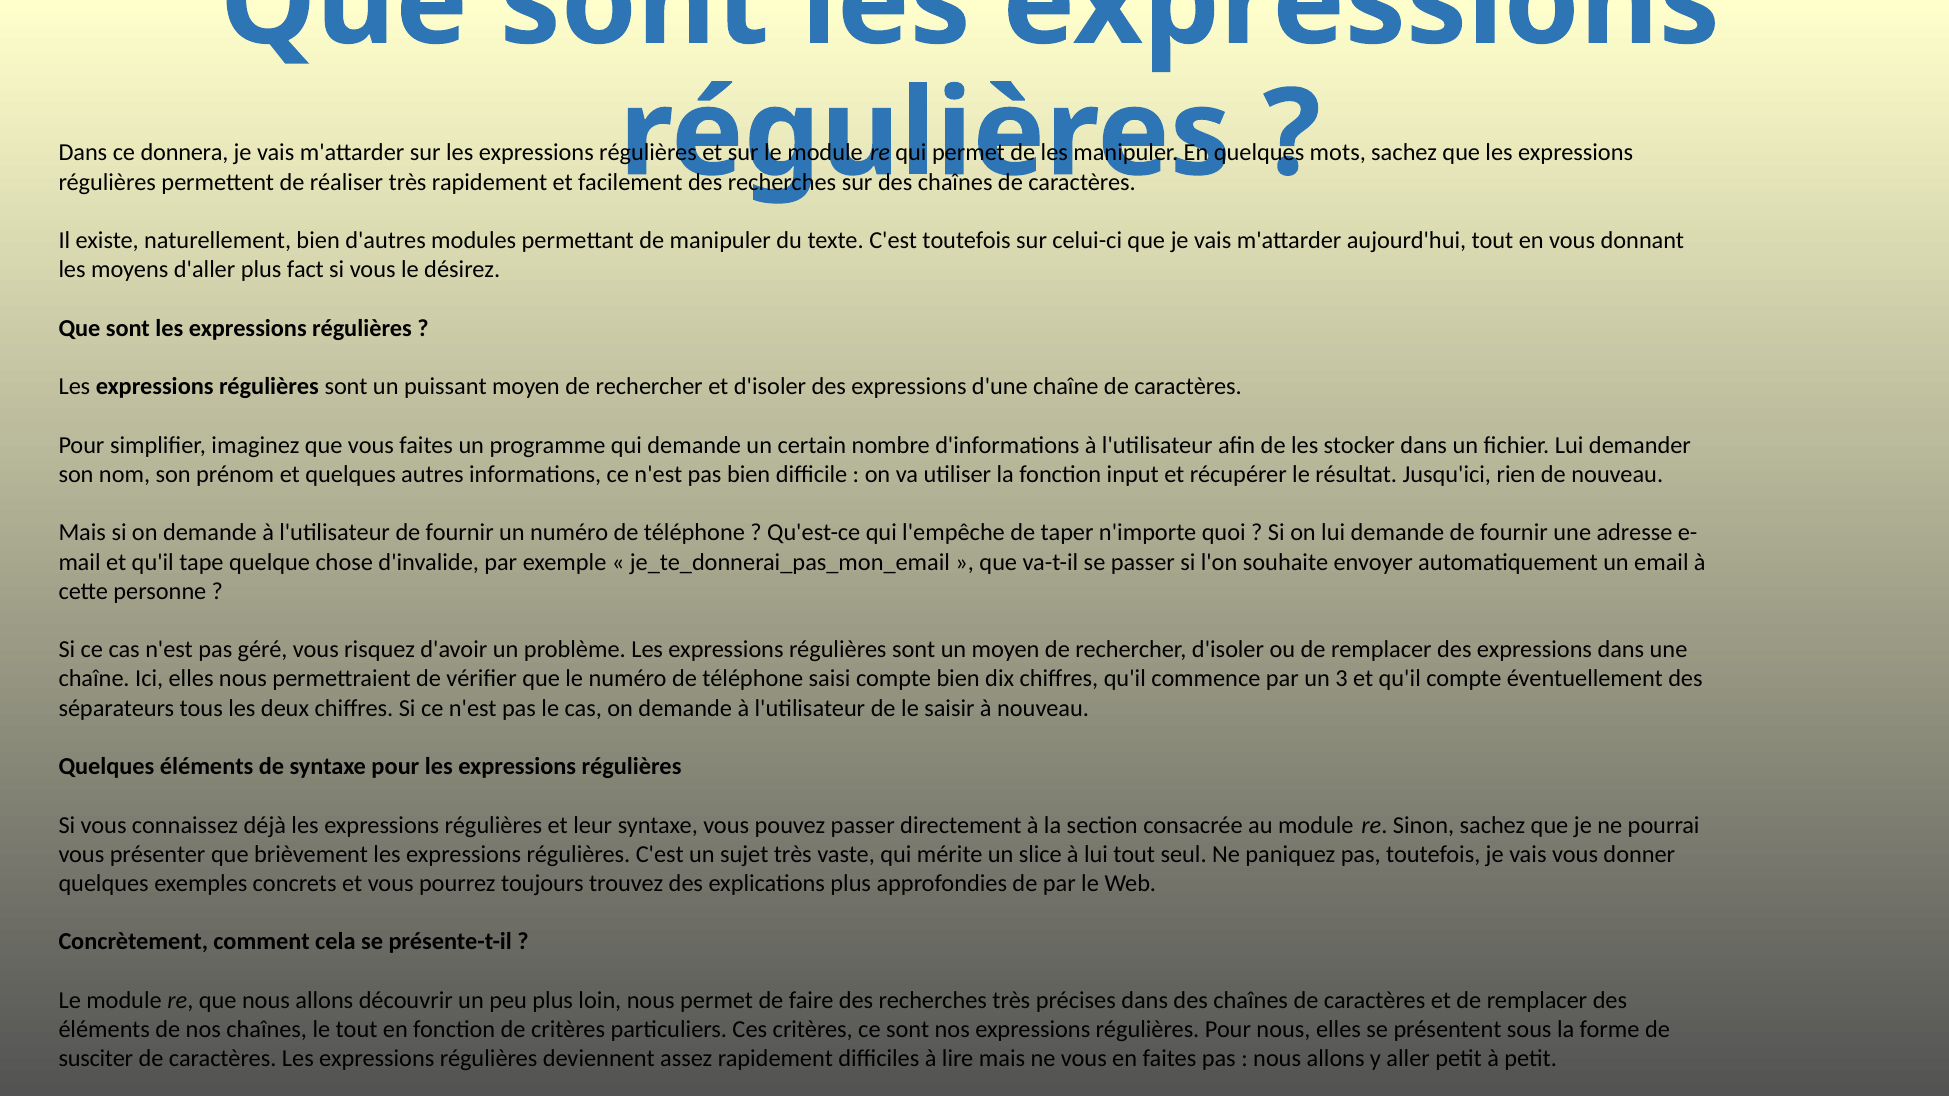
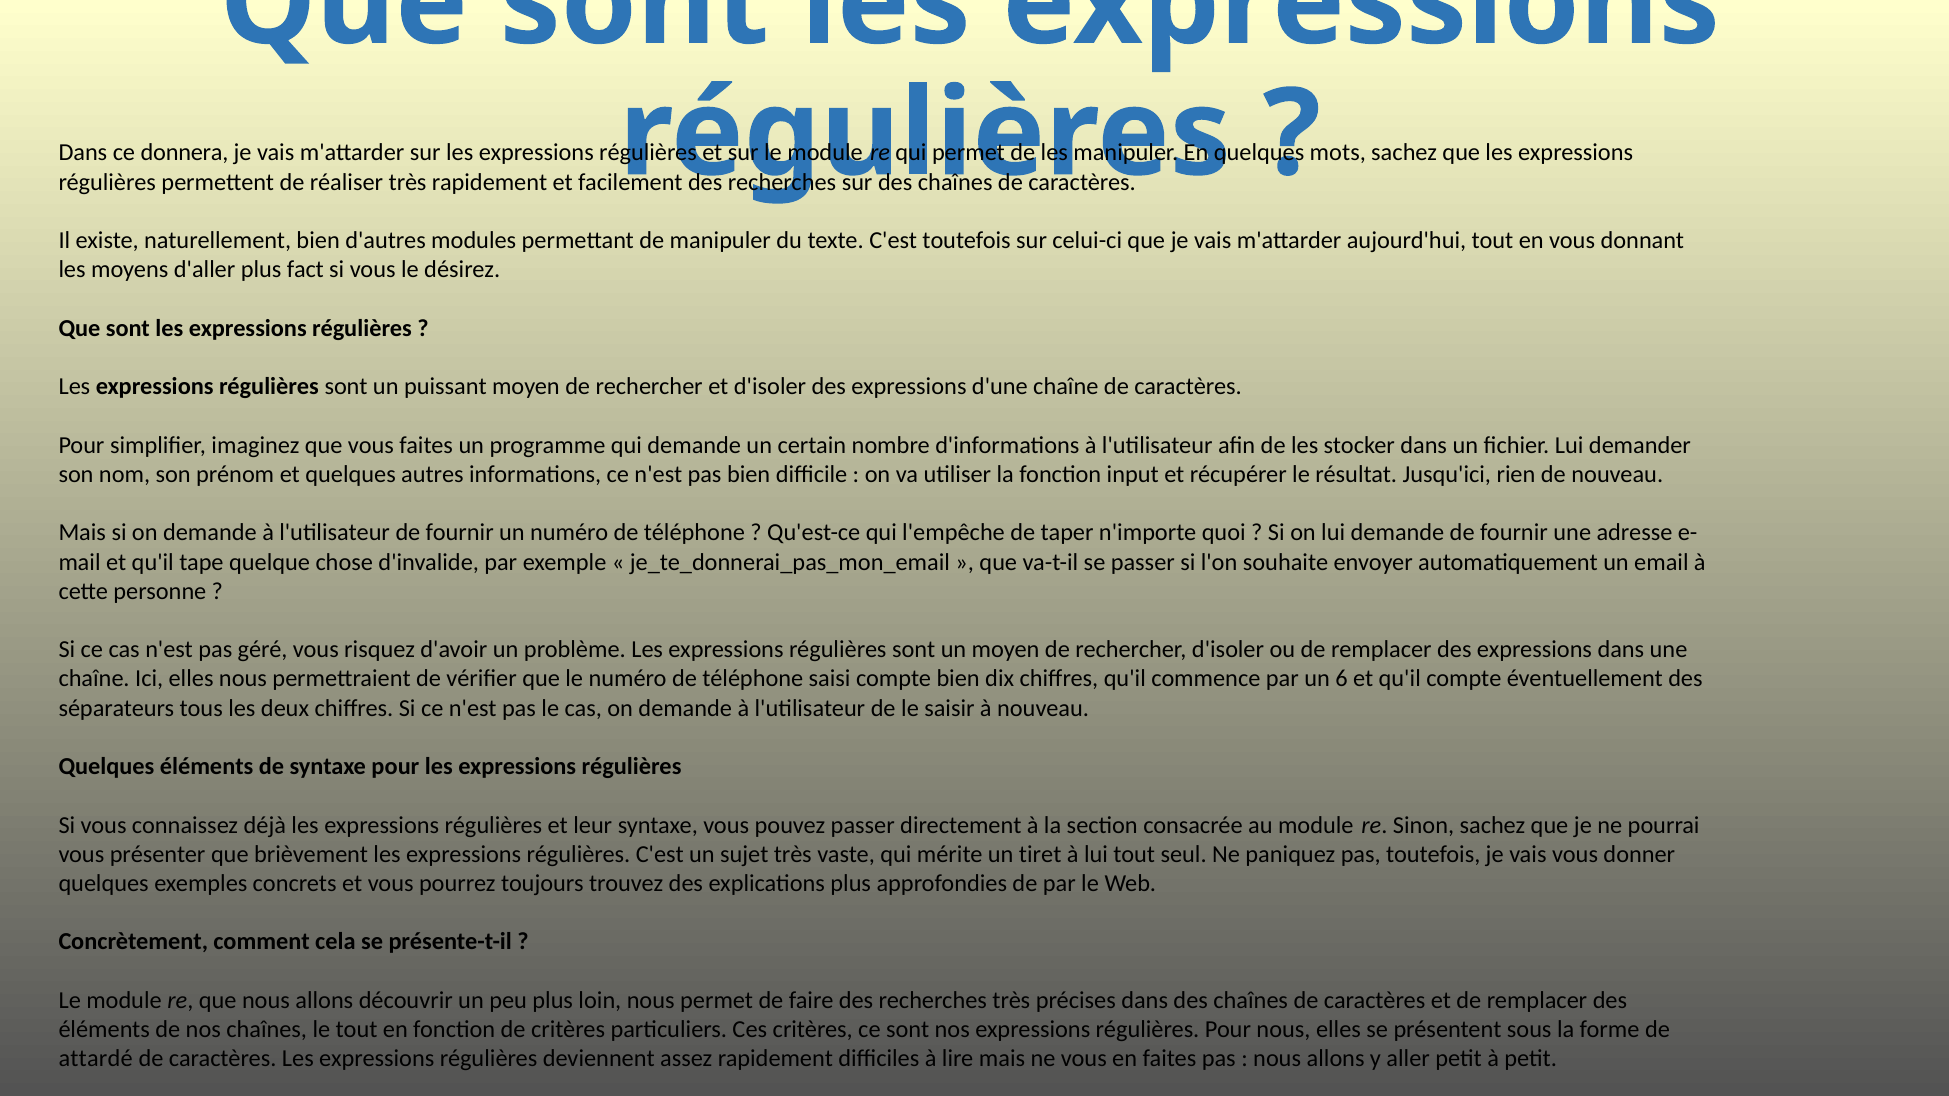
3: 3 -> 6 (1341, 679)
slice: slice -> tiret (1040, 855)
susciter: susciter -> attardé (96, 1059)
